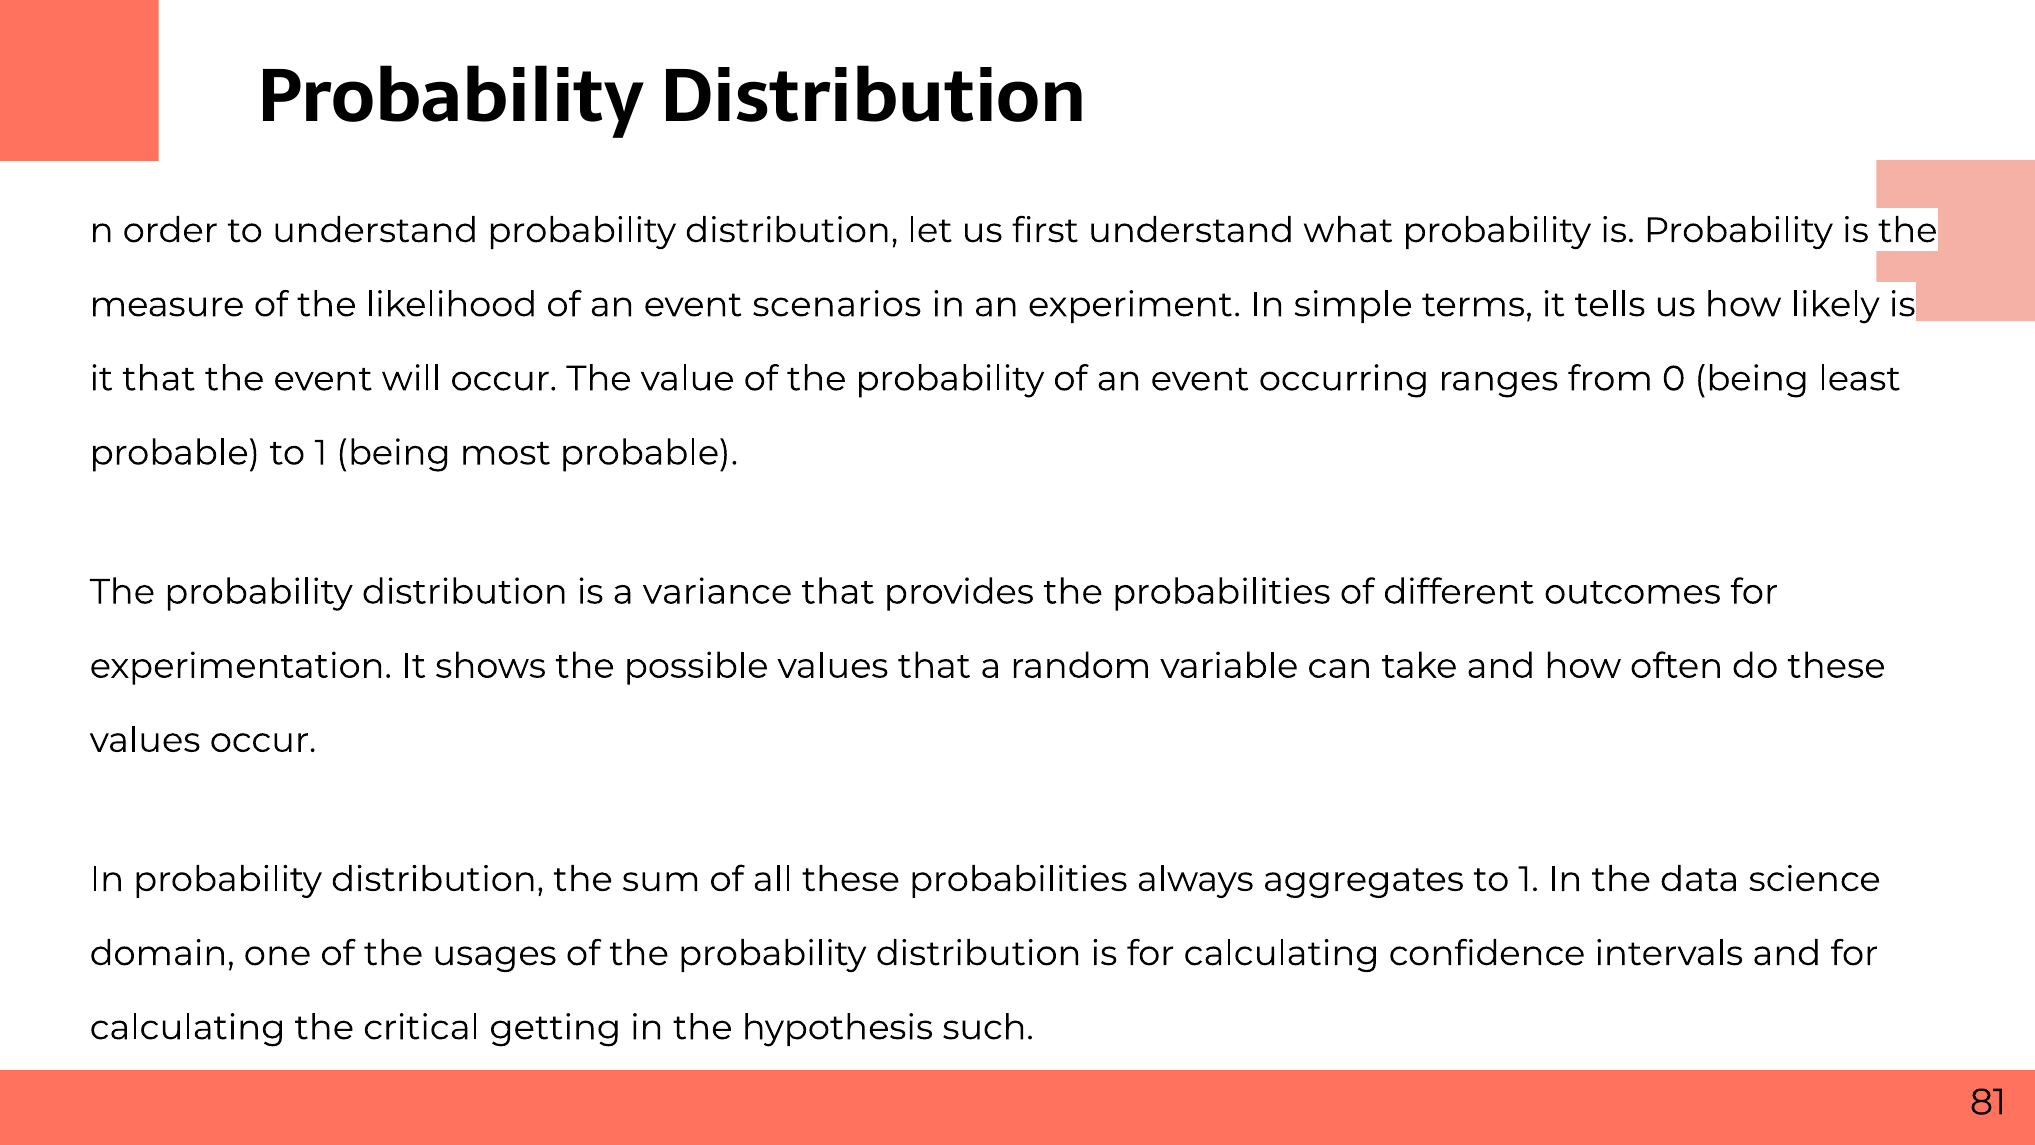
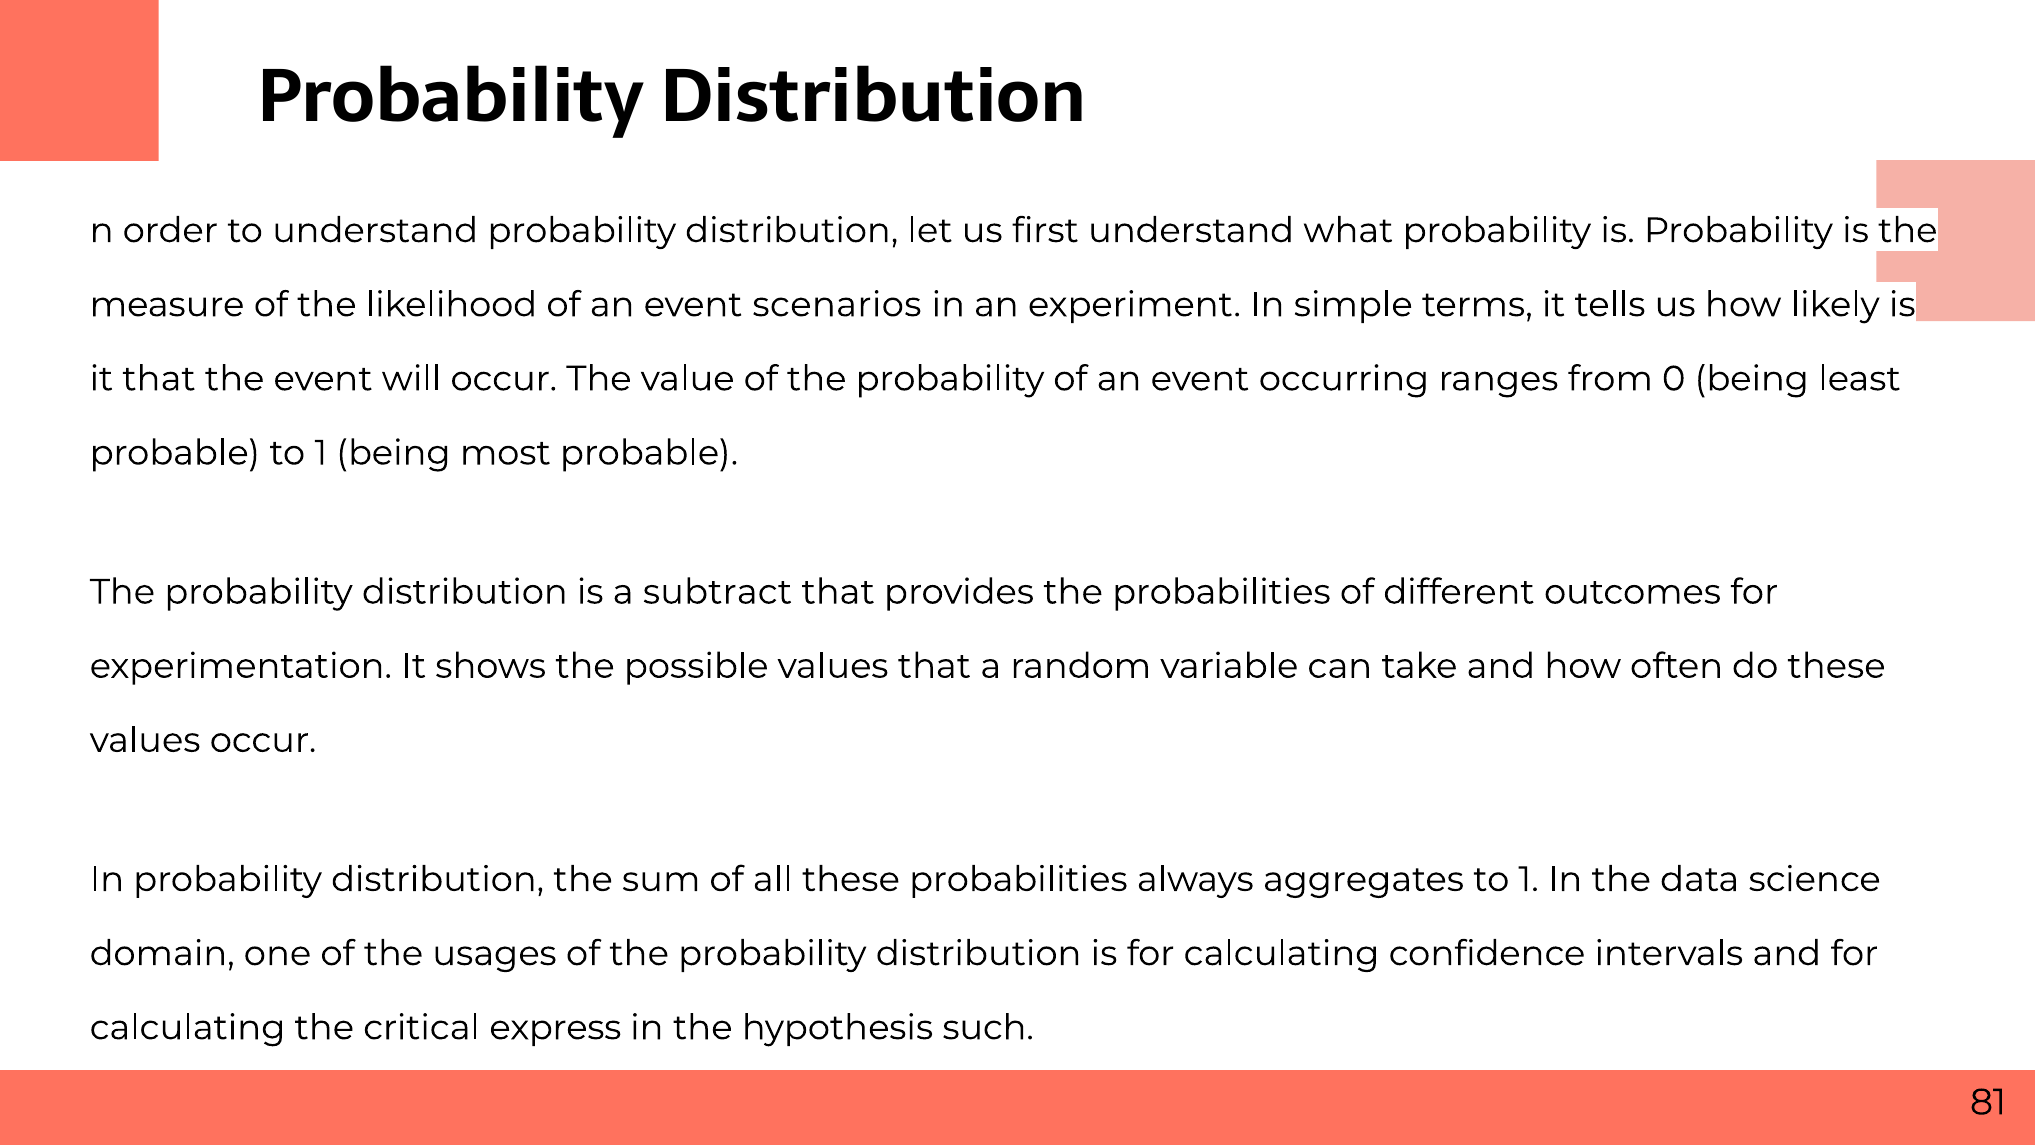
variance: variance -> subtract (718, 592)
getting: getting -> express (555, 1027)
